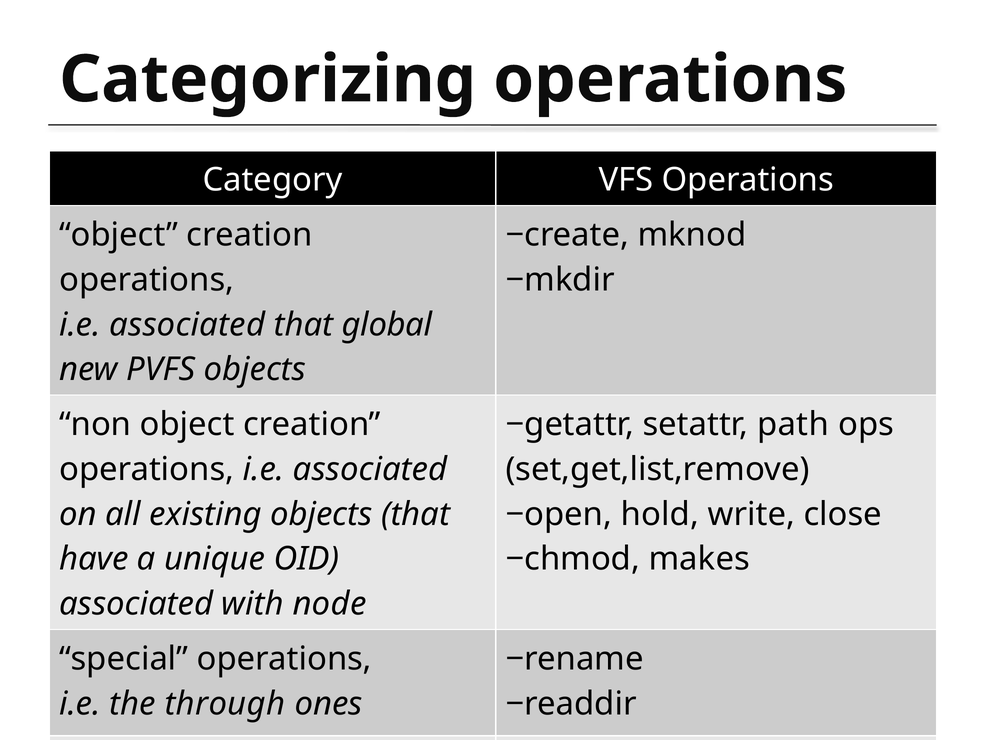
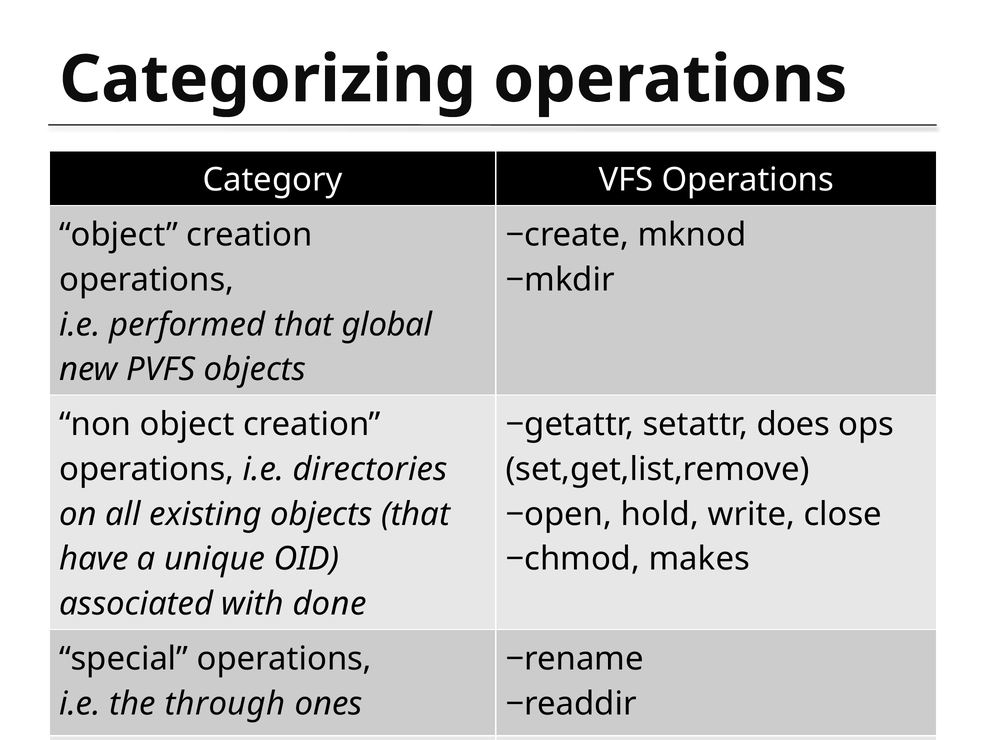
associated: associated -> performed (187, 324)
path: path -> does (793, 424)
associated: associated -> directories (370, 469)
node: node -> done (330, 604)
